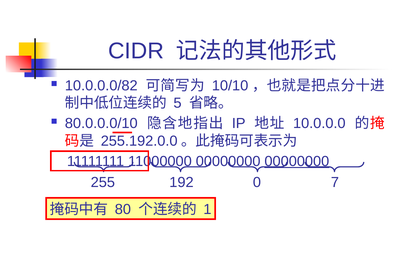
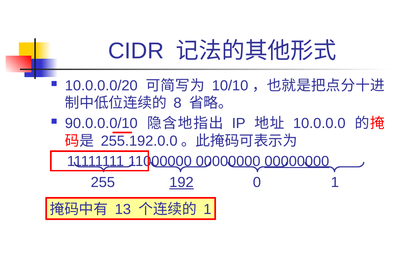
10.0.0.0/82: 10.0.0.0/82 -> 10.0.0.0/20 (101, 86)
5: 5 -> 8 (178, 103)
80.0.0.0/10: 80.0.0.0/10 -> 90.0.0.0/10 (101, 124)
192 underline: none -> present (181, 183)
0 7: 7 -> 1 (335, 183)
80: 80 -> 13 (123, 210)
